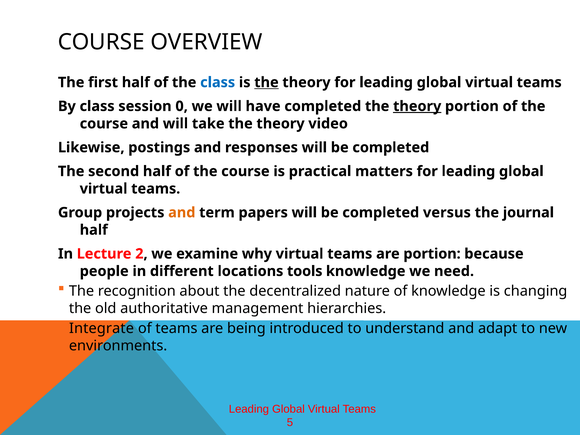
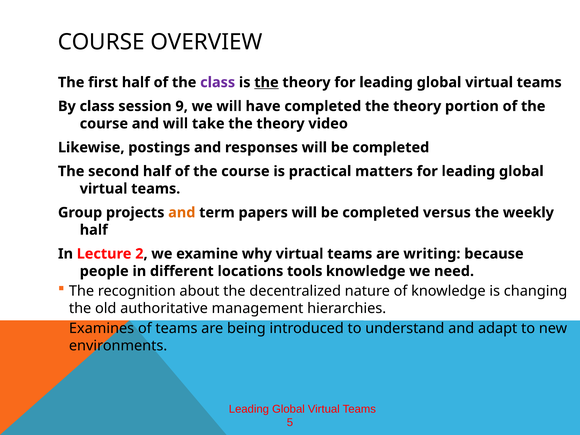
class colour: blue -> purple (218, 82)
0: 0 -> 9 (182, 106)
theory underline: present -> none (417, 106)
journal: journal -> weekly (528, 213)
are portion: portion -> writing (432, 254)
Integrate: Integrate -> Examines (102, 328)
